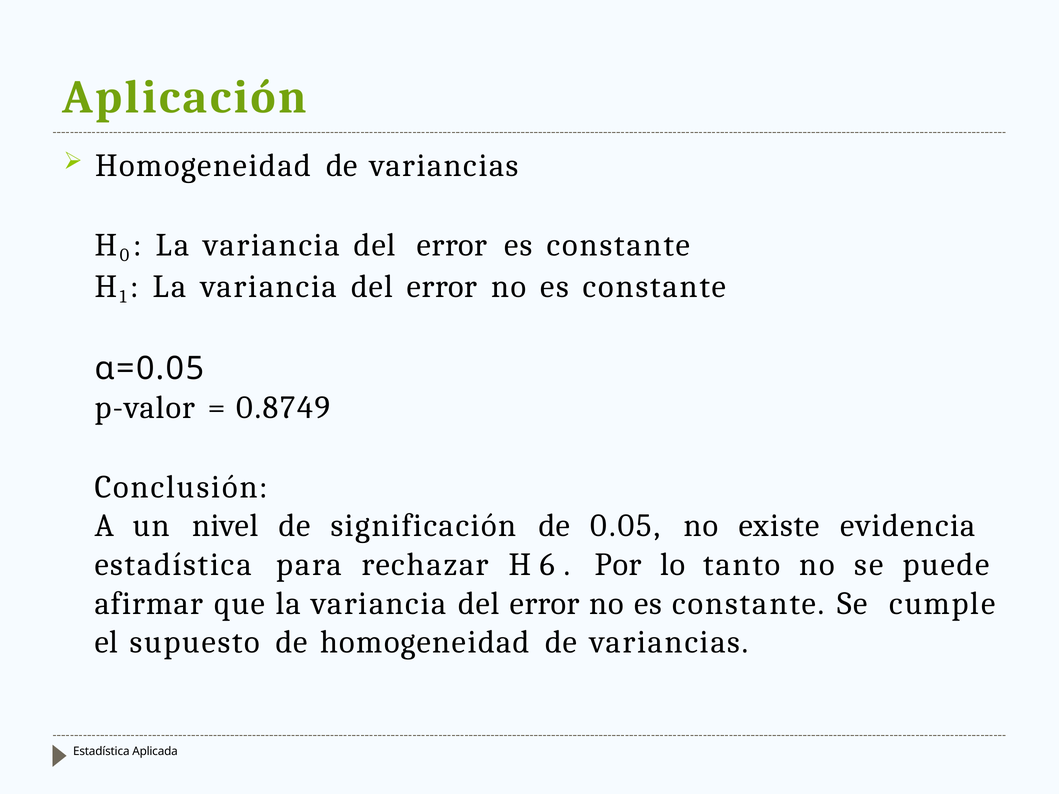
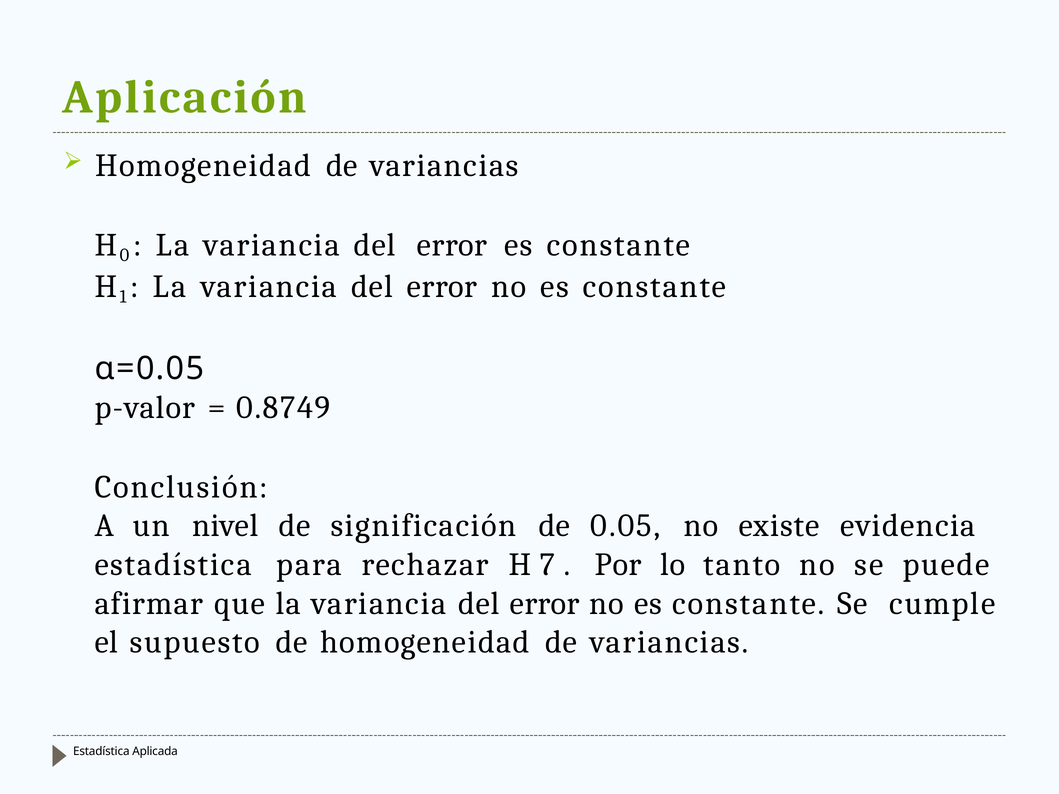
6: 6 -> 7 (547, 565)
